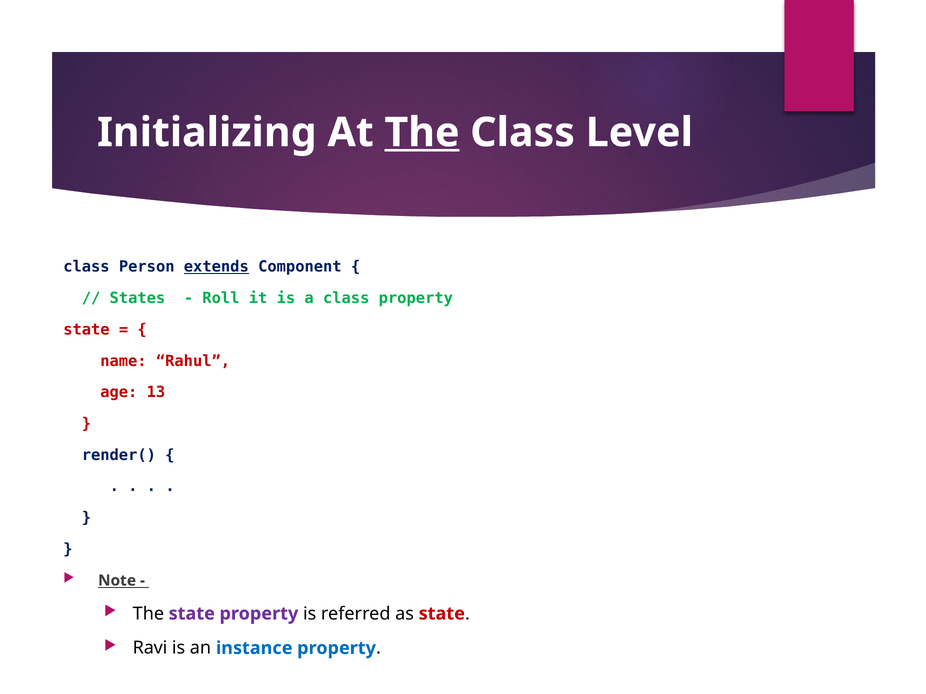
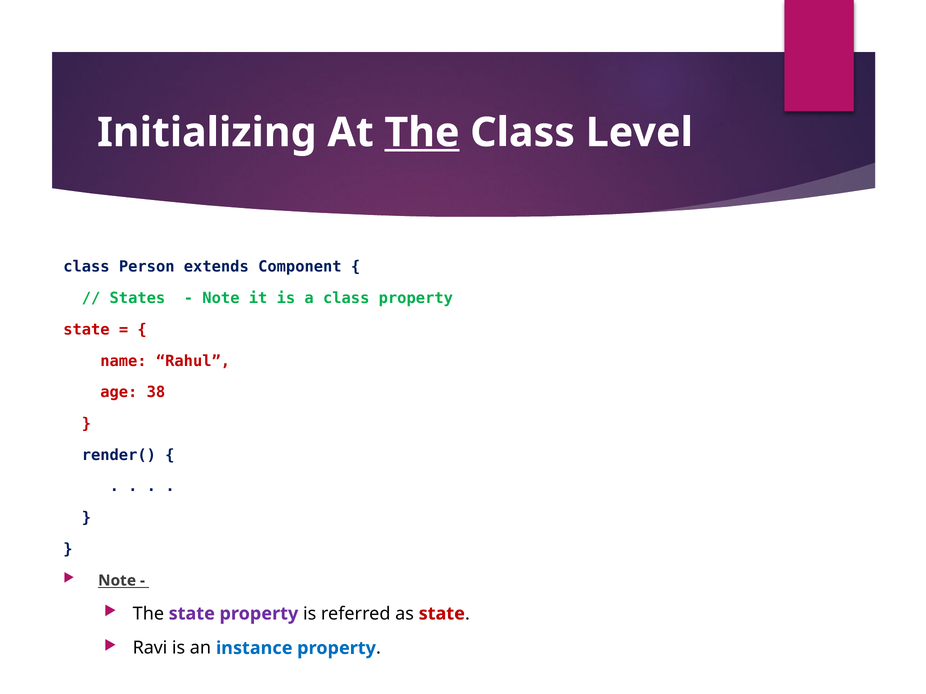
extends underline: present -> none (216, 267)
Roll: Roll -> Note (221, 298)
13: 13 -> 38 (156, 393)
